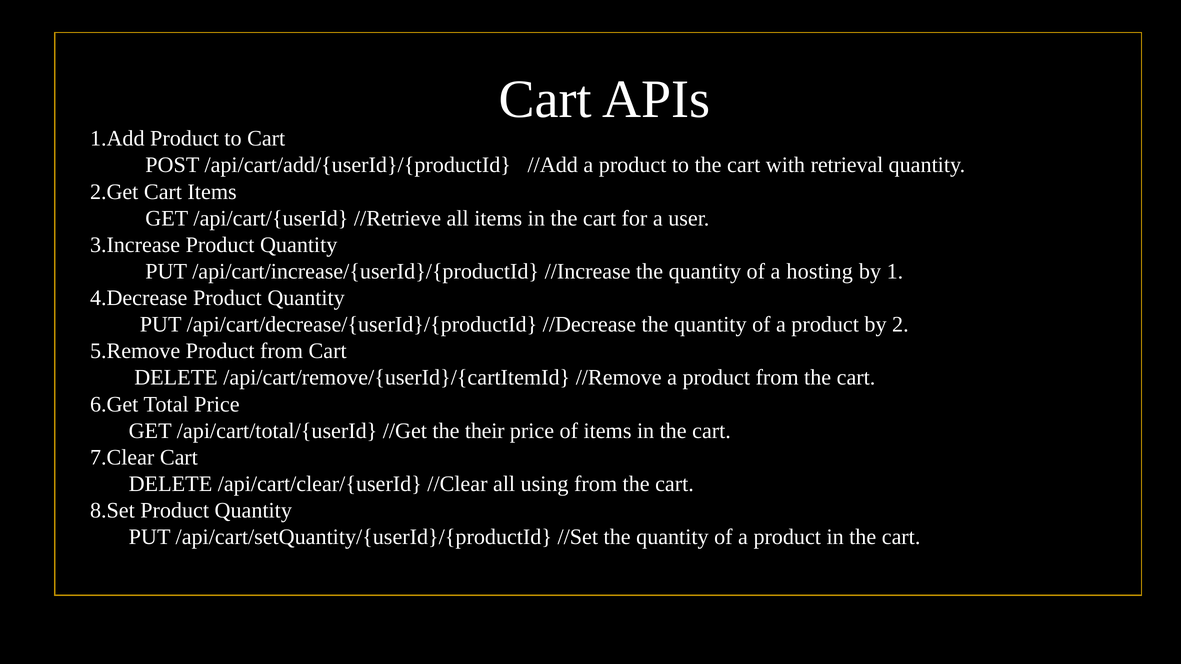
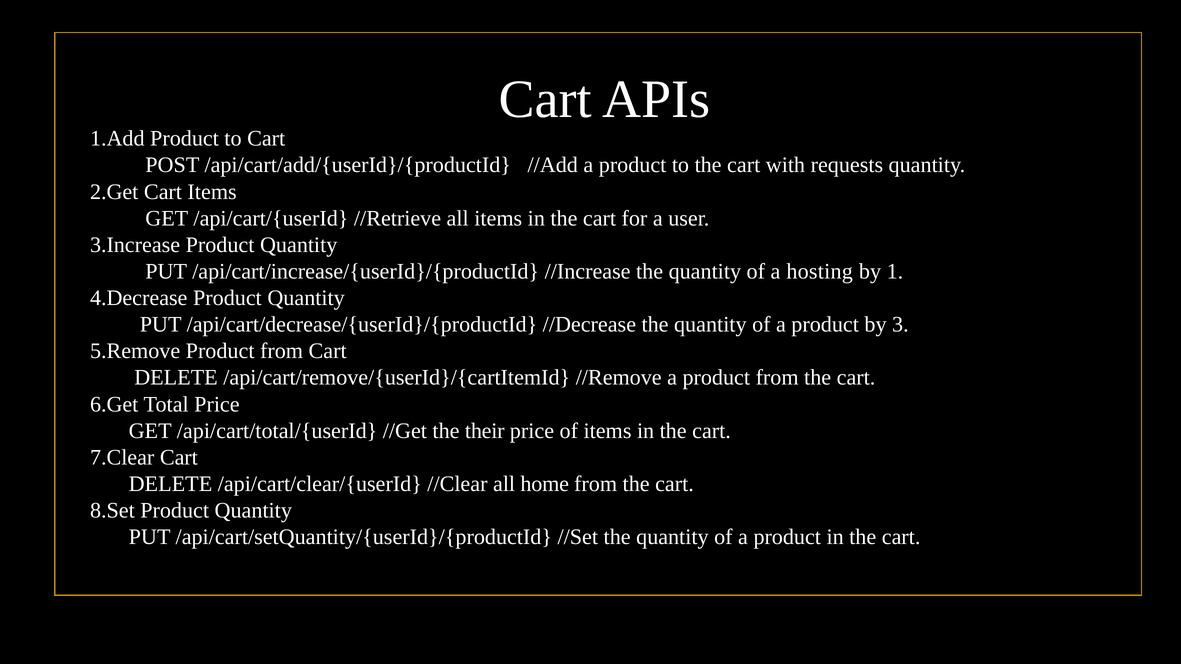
retrieval: retrieval -> requests (847, 165)
2: 2 -> 3 (900, 325)
using: using -> home (545, 484)
